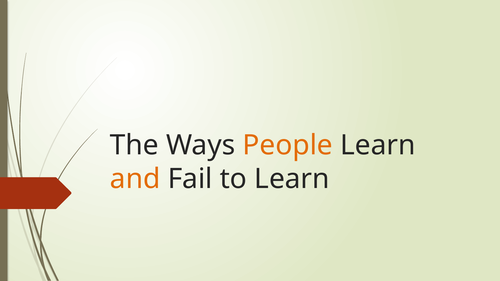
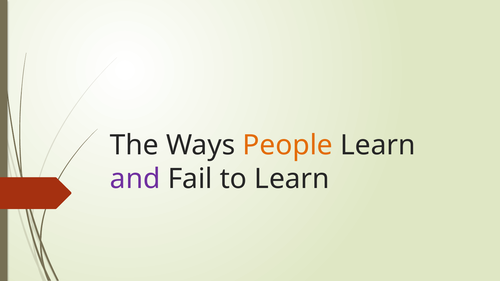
and colour: orange -> purple (135, 179)
